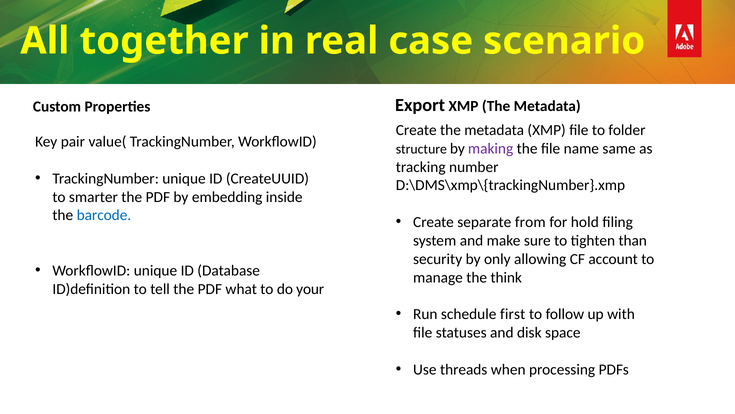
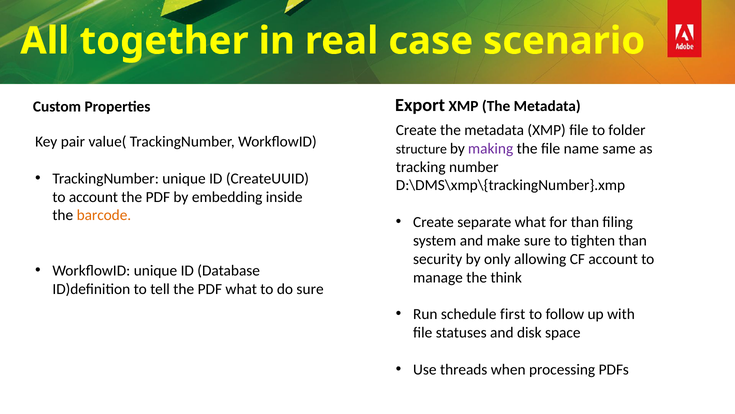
to smarter: smarter -> account (93, 197)
barcode colour: blue -> orange (104, 215)
separate from: from -> what (530, 222)
for hold: hold -> than (585, 222)
do your: your -> sure (310, 289)
